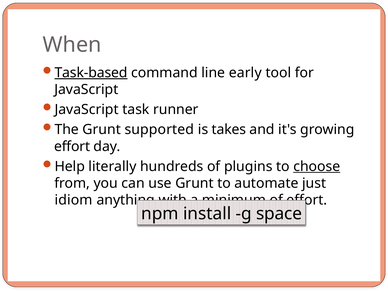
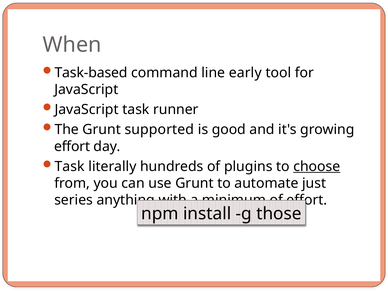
Task-based underline: present -> none (91, 73)
takes: takes -> good (229, 130)
Help: Help -> Task (70, 166)
idiom: idiom -> series (74, 200)
space: space -> those (279, 214)
